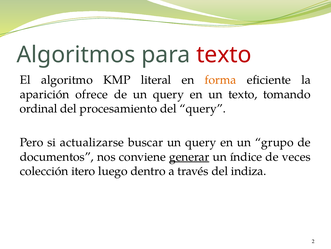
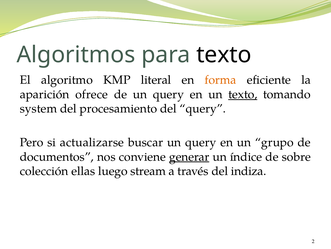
texto colour: red -> black (224, 55)
texto underline: none -> present (243, 94)
ordinal: ordinal -> system (38, 108)
veces: veces -> sobre (296, 156)
itero: itero -> ellas (83, 171)
dentro: dentro -> stream (148, 171)
